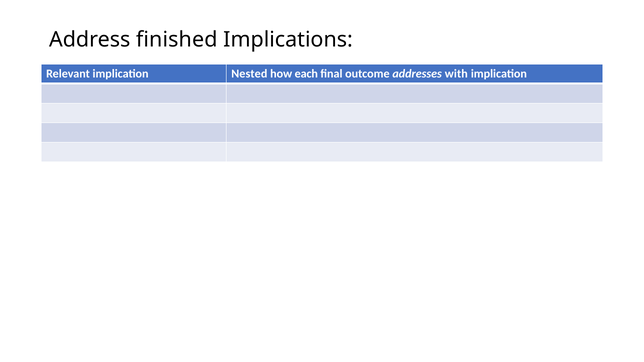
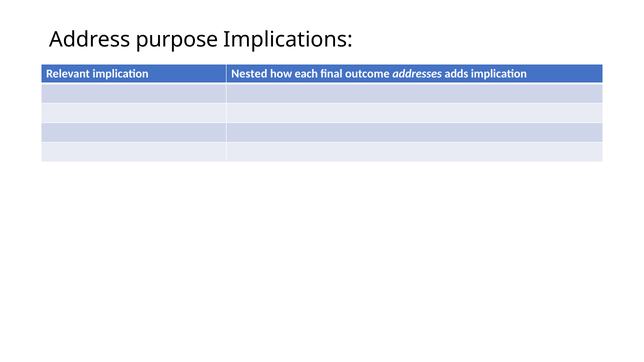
finished: finished -> purpose (177, 40)
with: with -> adds (456, 74)
